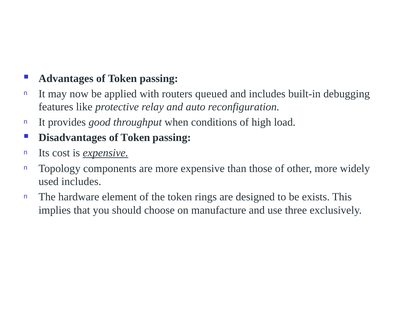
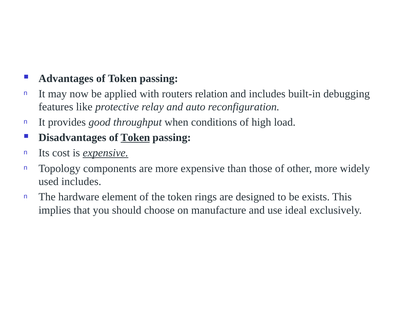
queued: queued -> relation (211, 94)
Token underline: none -> present (135, 138)
three: three -> ideal (296, 210)
